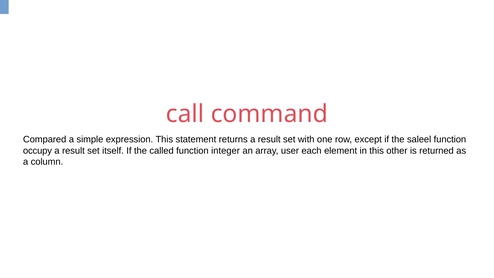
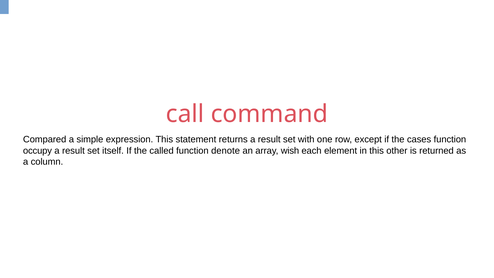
saleel: saleel -> cases (419, 139)
integer: integer -> denote (226, 151)
user: user -> wish (290, 151)
